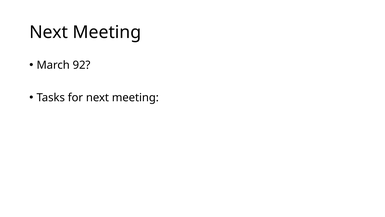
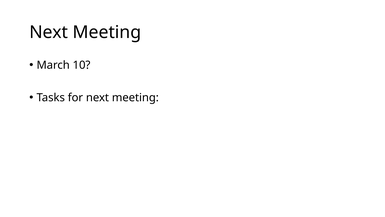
92: 92 -> 10 (82, 65)
